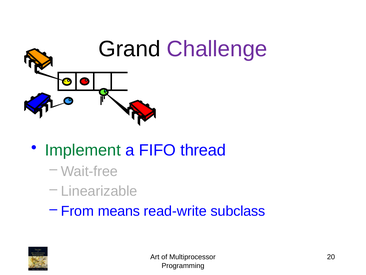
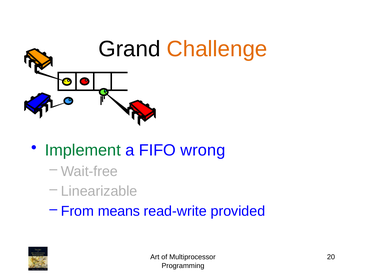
Challenge colour: purple -> orange (217, 49)
thread: thread -> wrong (203, 150)
subclass: subclass -> provided (238, 211)
